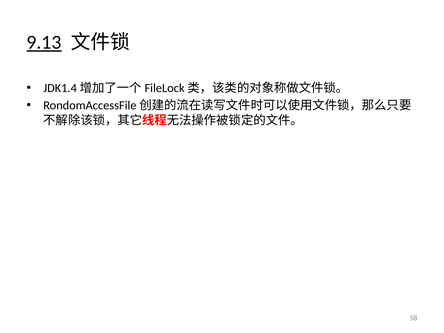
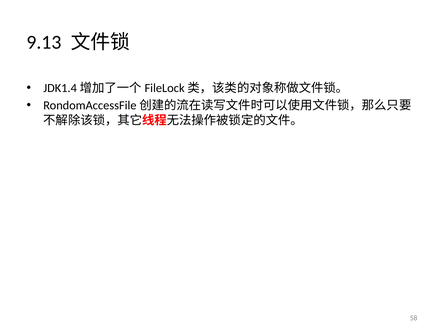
9.13 underline: present -> none (44, 42)
